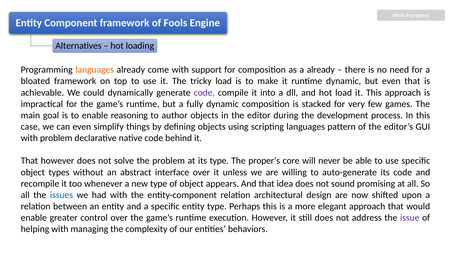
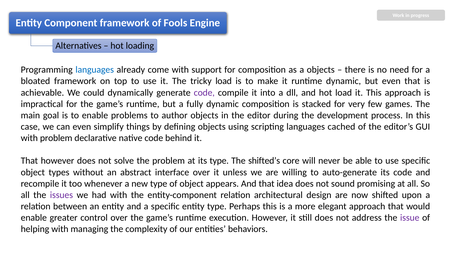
languages colour: orange -> blue (95, 70)
a already: already -> objects (321, 70)
reasoning: reasoning -> problems (129, 115)
pattern: pattern -> cached (341, 126)
proper’s: proper’s -> shifted’s (264, 160)
issues colour: blue -> purple (61, 195)
